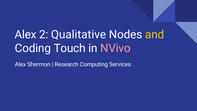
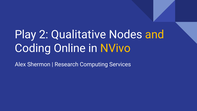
Alex: Alex -> Play (26, 34)
Touch: Touch -> Online (70, 48)
NVivo colour: pink -> yellow (115, 48)
